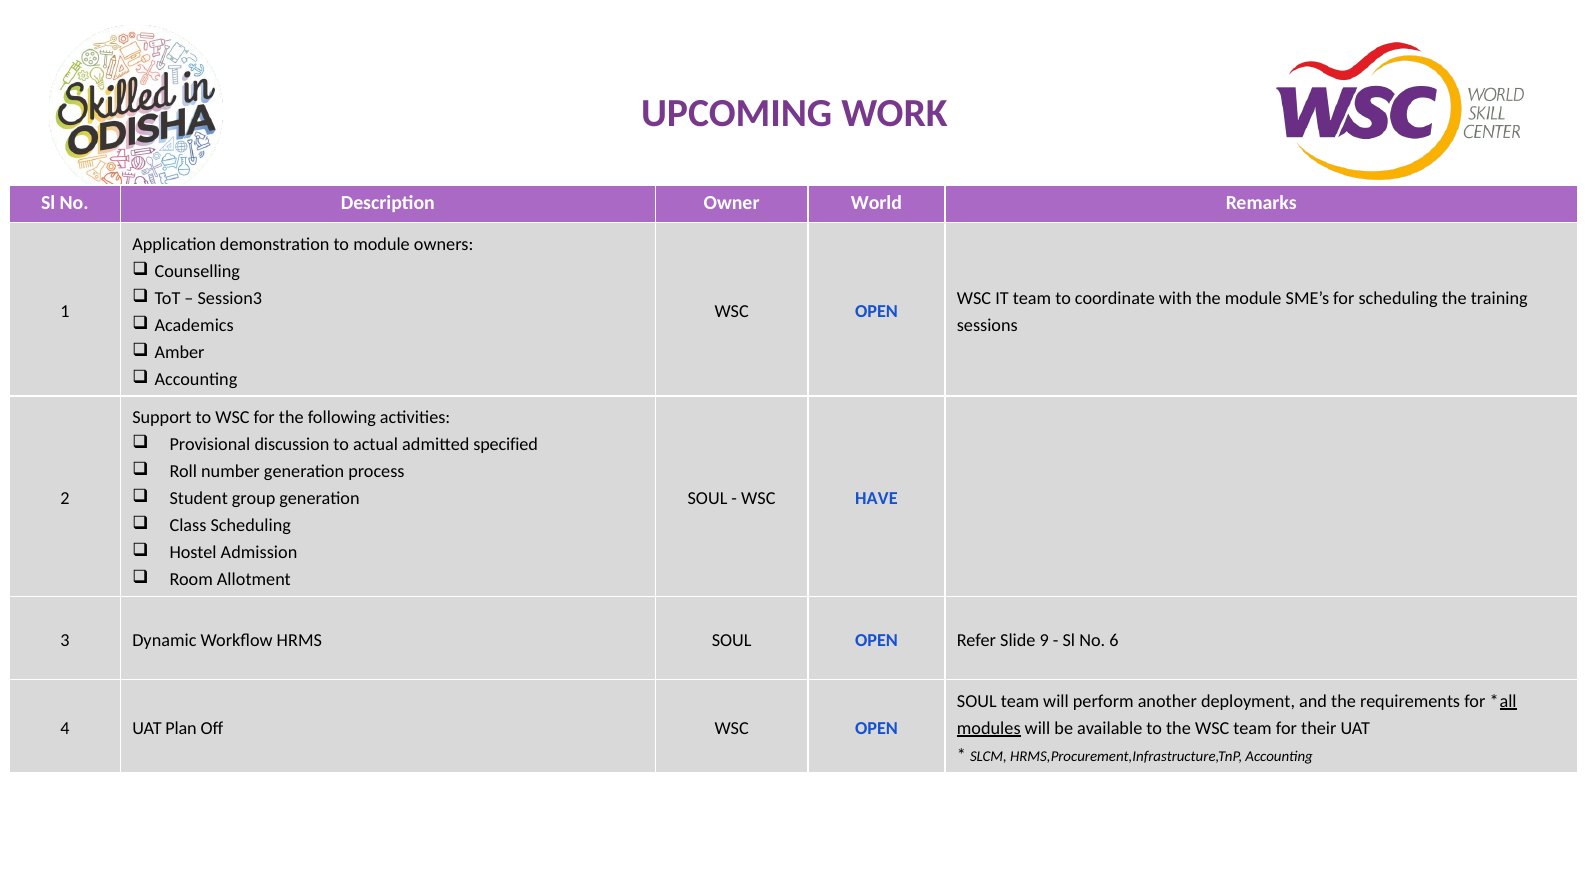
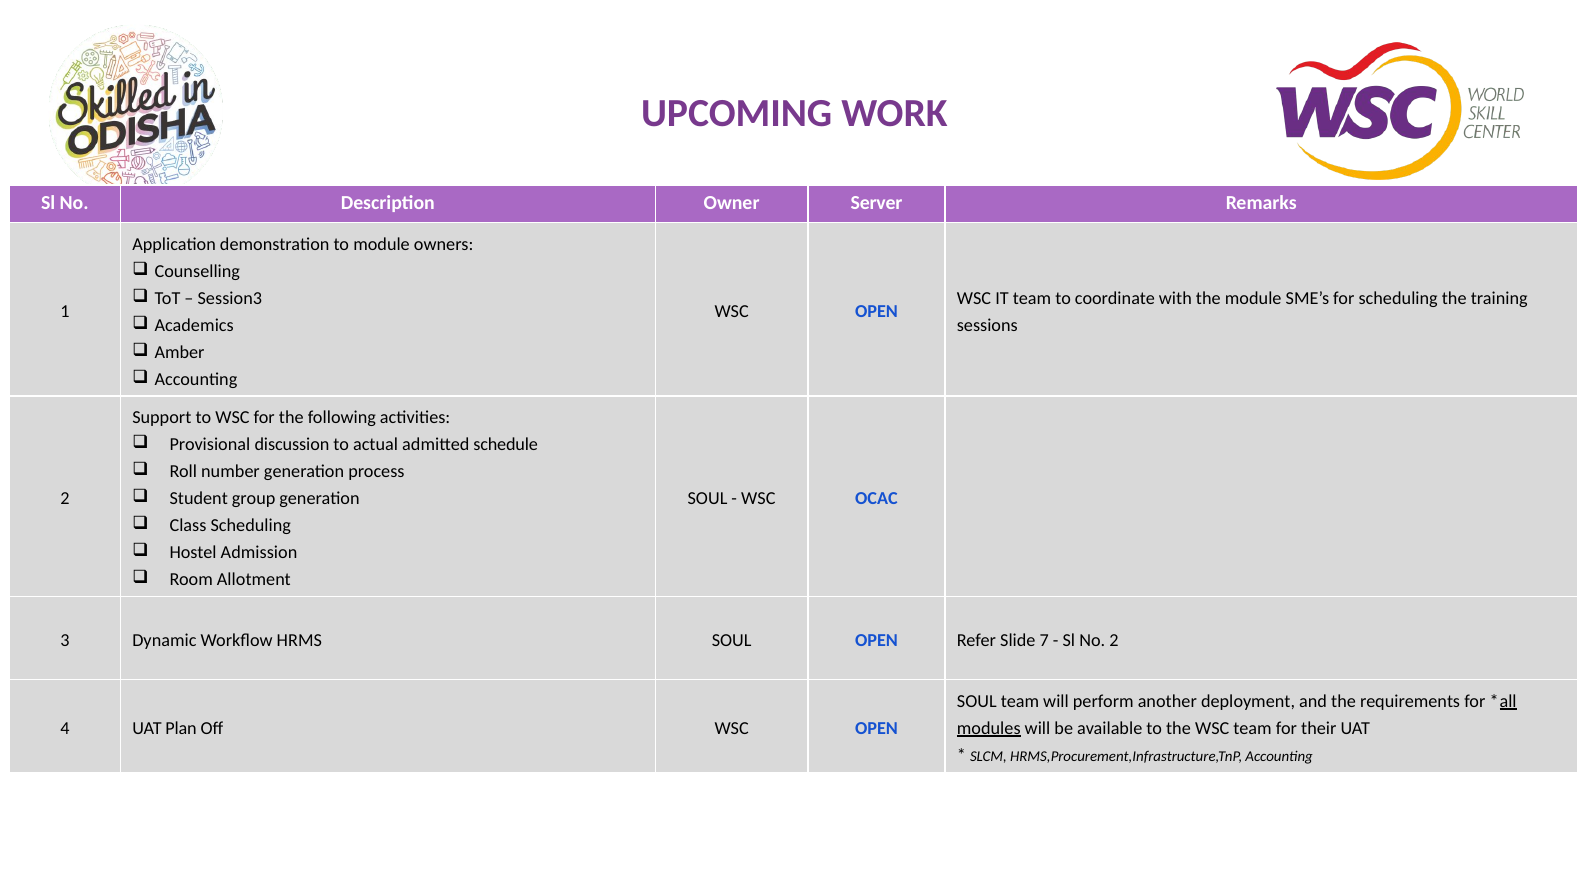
World: World -> Server (877, 203)
specified: specified -> schedule (506, 445)
HAVE: HAVE -> OCAC (876, 499)
9: 9 -> 7 (1044, 640)
No 6: 6 -> 2 (1114, 640)
